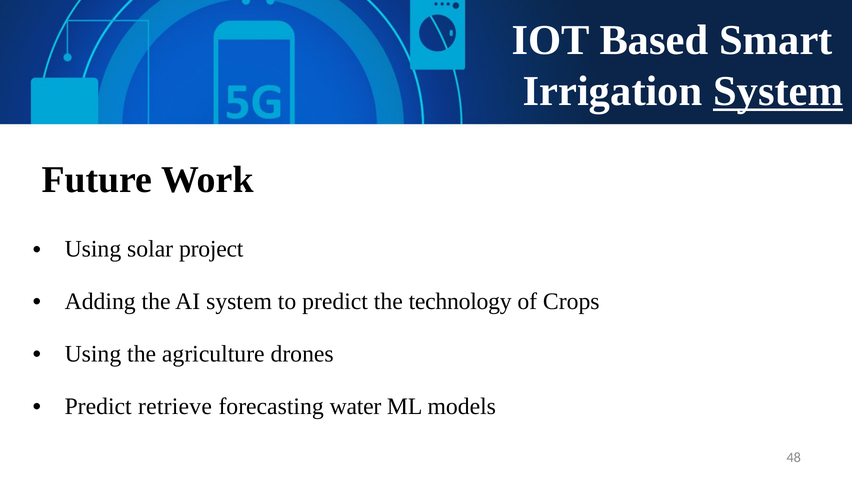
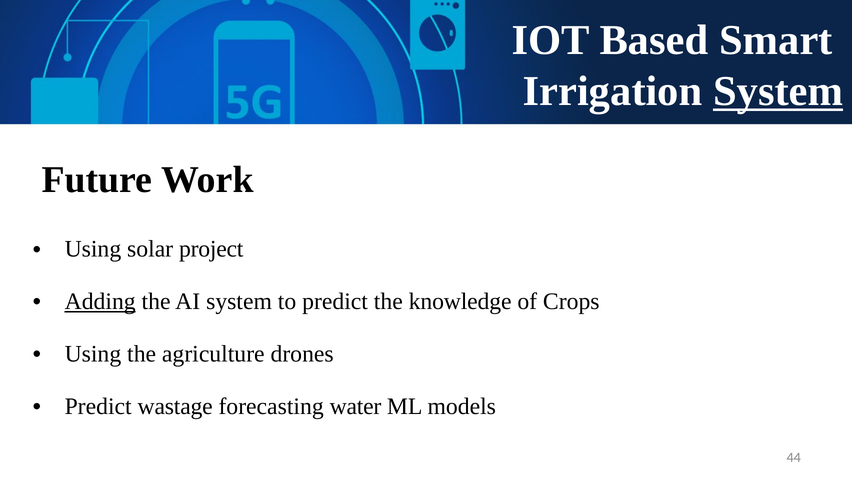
Adding underline: none -> present (100, 302)
technology: technology -> knowledge (460, 302)
retrieve: retrieve -> wastage (175, 407)
48: 48 -> 44 (794, 458)
